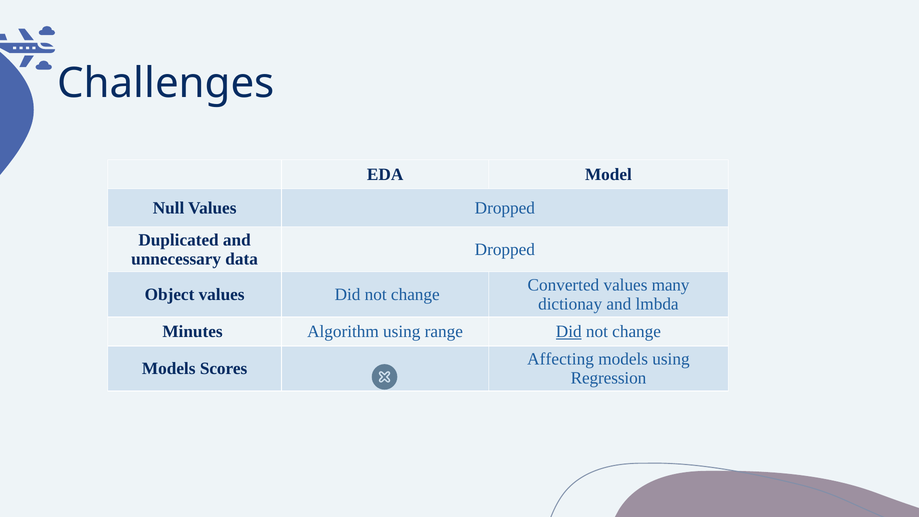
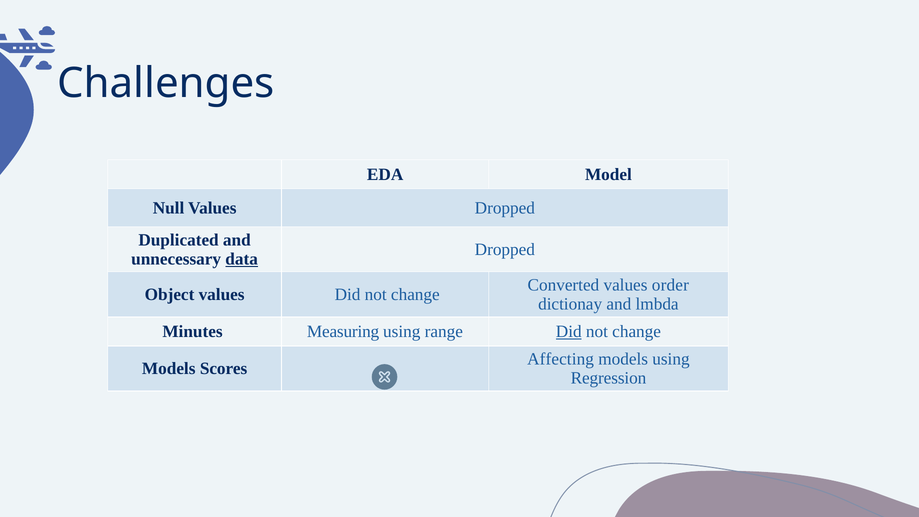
data underline: none -> present (242, 259)
many: many -> order (670, 285)
Algorithm: Algorithm -> Measuring (343, 332)
